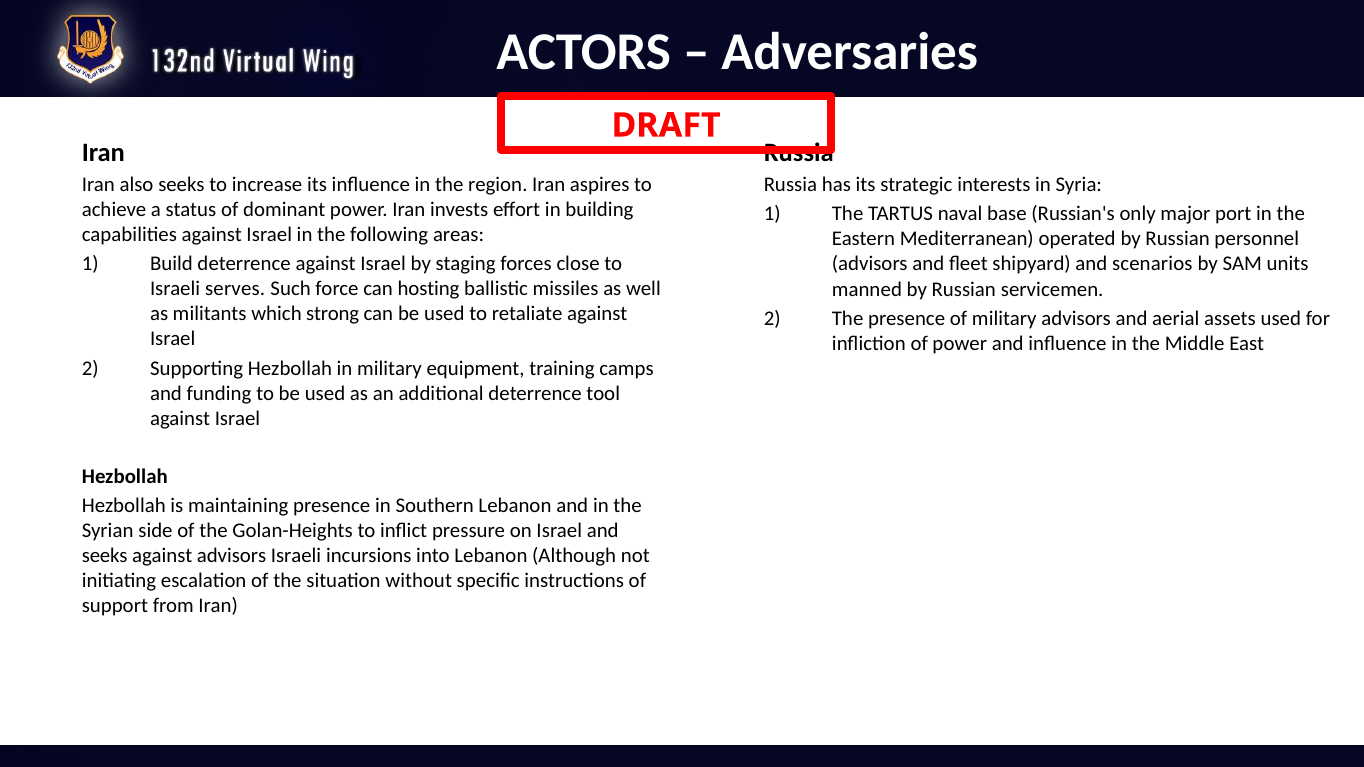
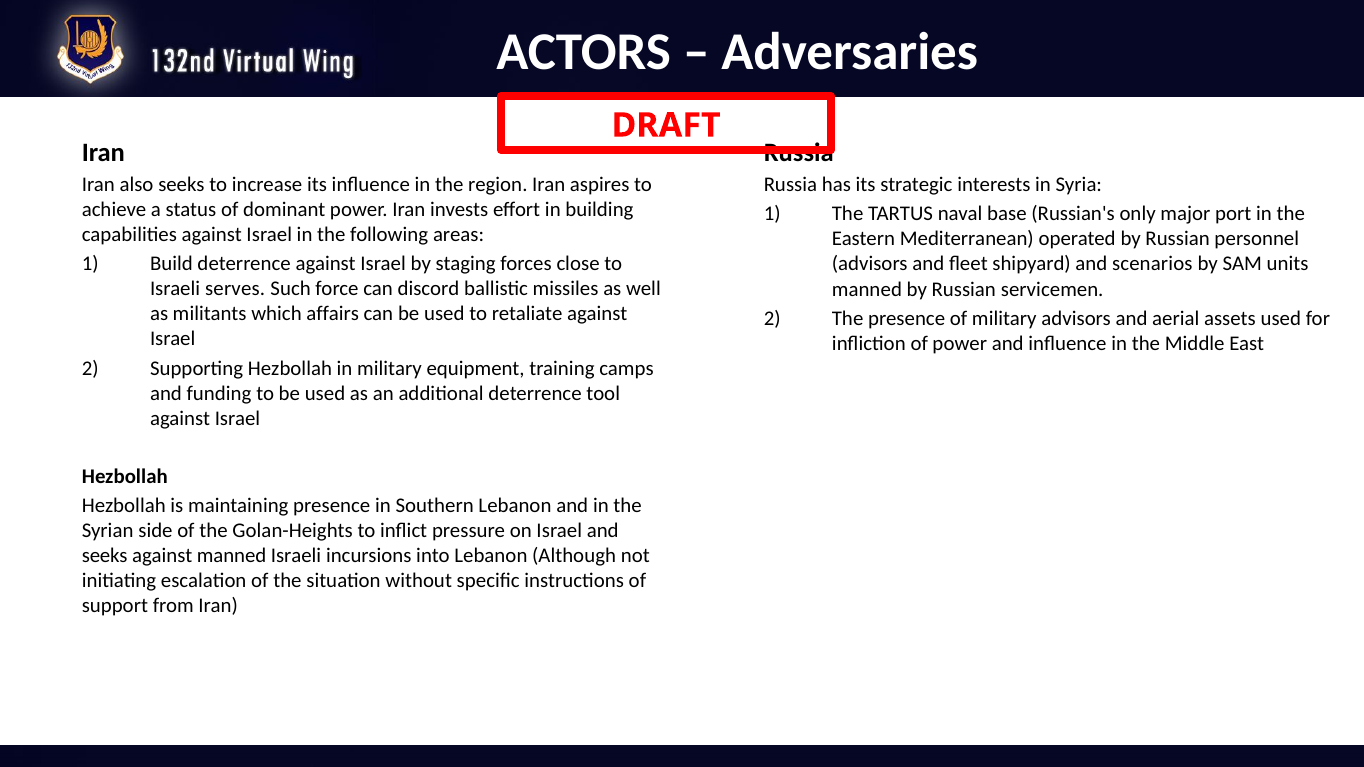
hosting: hosting -> discord (428, 289)
strong: strong -> affairs (333, 314)
against advisors: advisors -> manned (232, 556)
